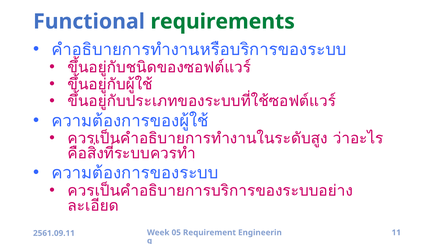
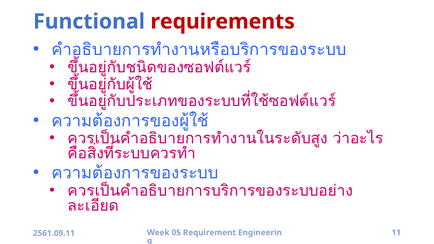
requirements colour: green -> red (223, 22)
